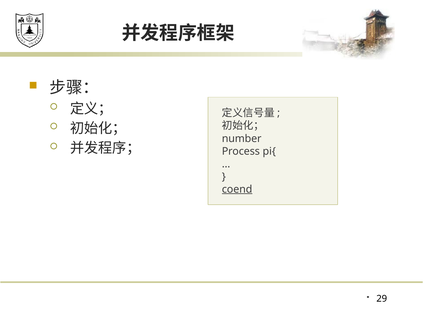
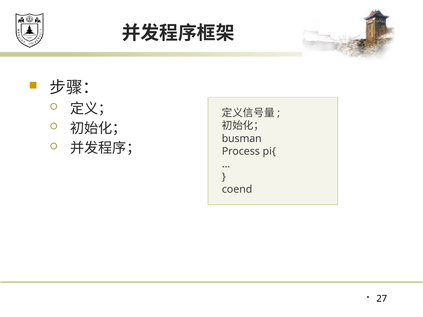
number: number -> busman (242, 139)
coend underline: present -> none (237, 189)
29: 29 -> 27 (382, 299)
